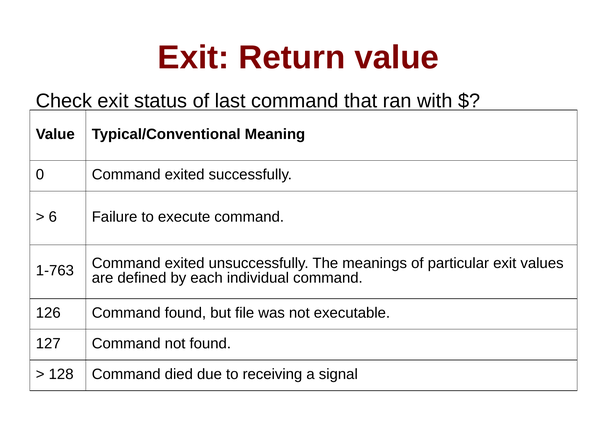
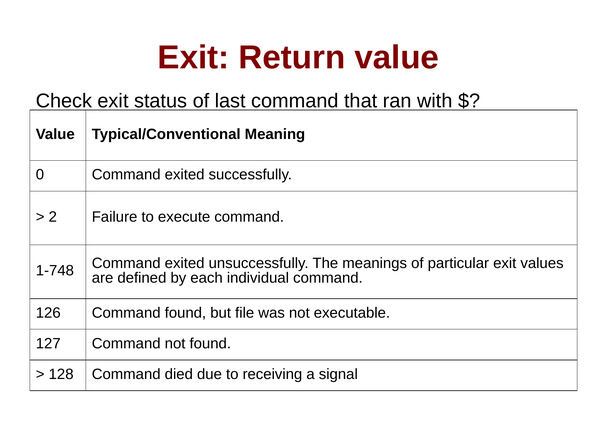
6: 6 -> 2 (53, 217)
1-763: 1-763 -> 1-748 (55, 270)
